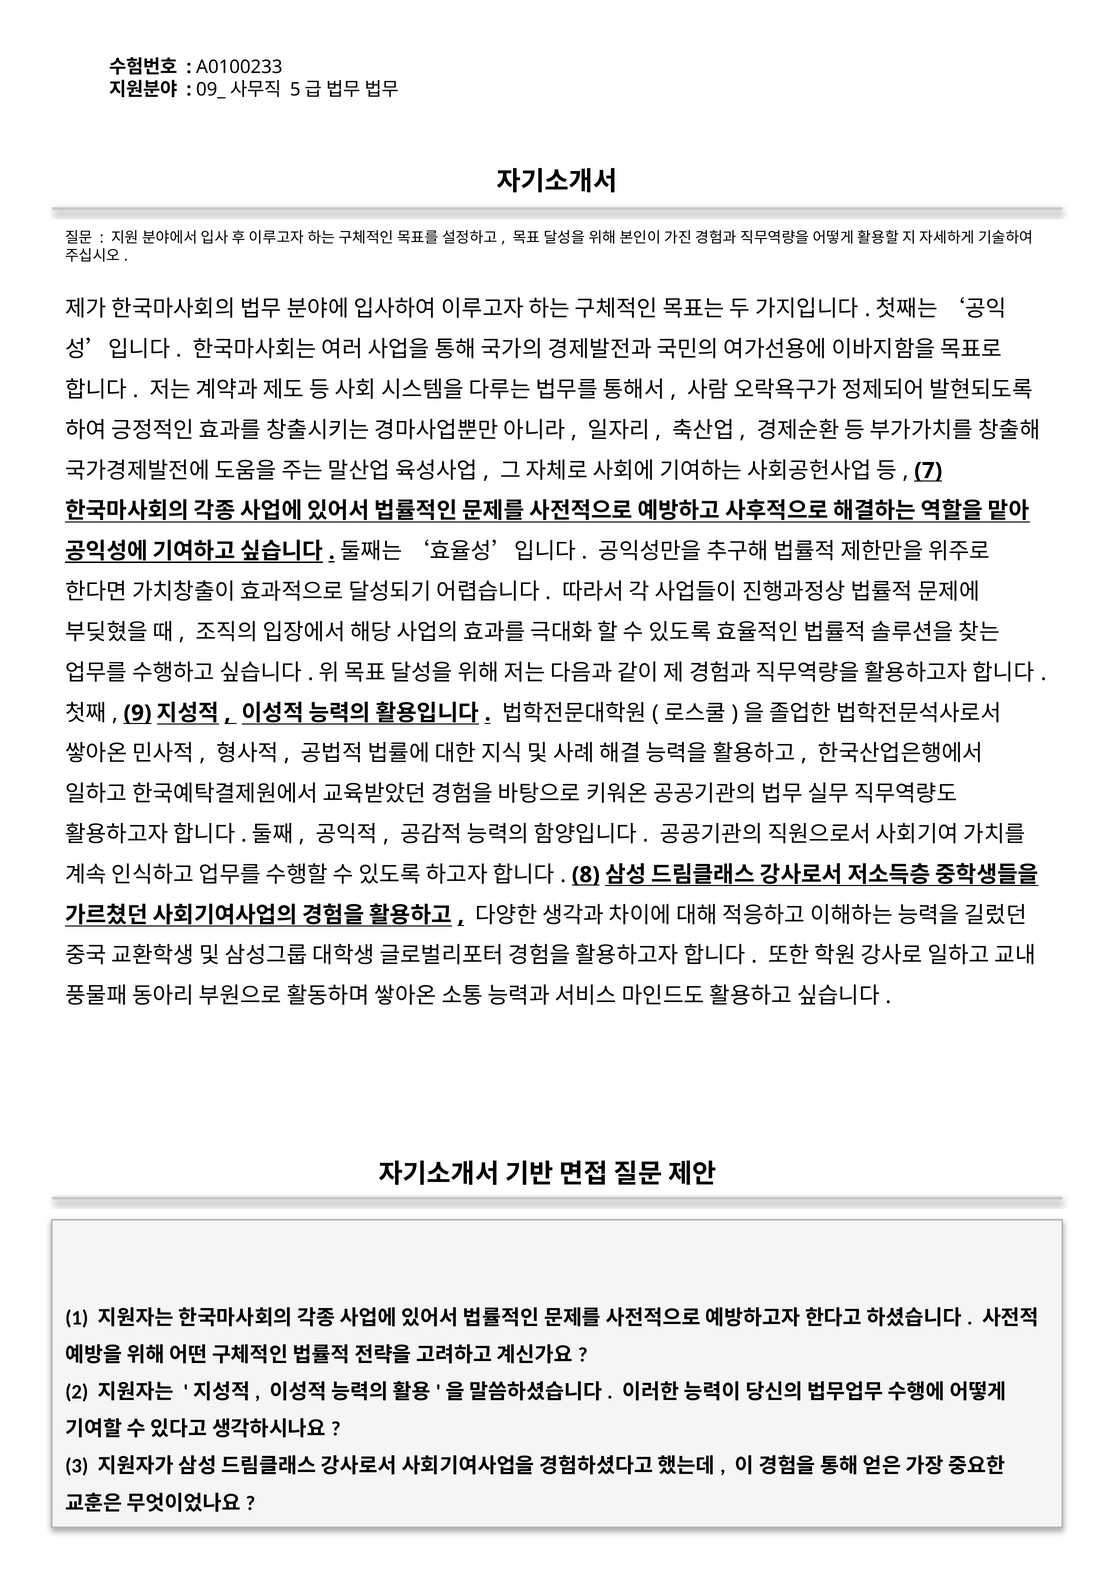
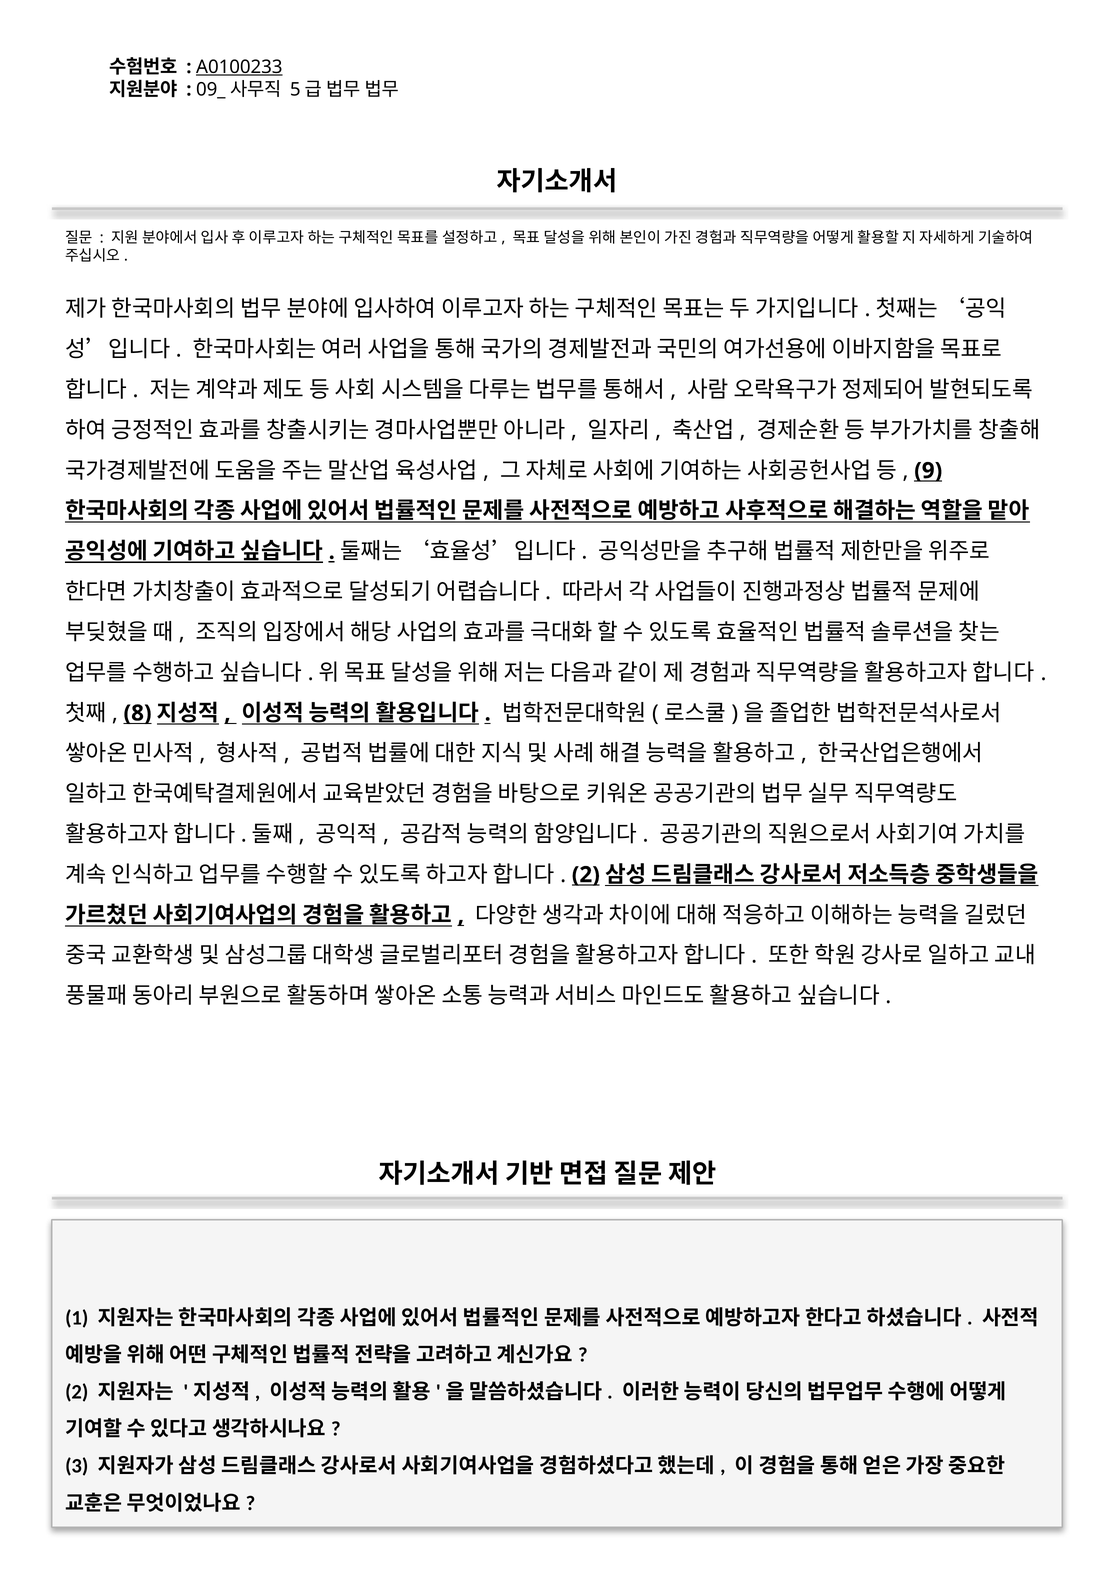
A0100233 underline: none -> present (239, 67)
7: 7 -> 9 (928, 471)
9: 9 -> 8 (138, 713)
8: 8 -> 2 (586, 875)
